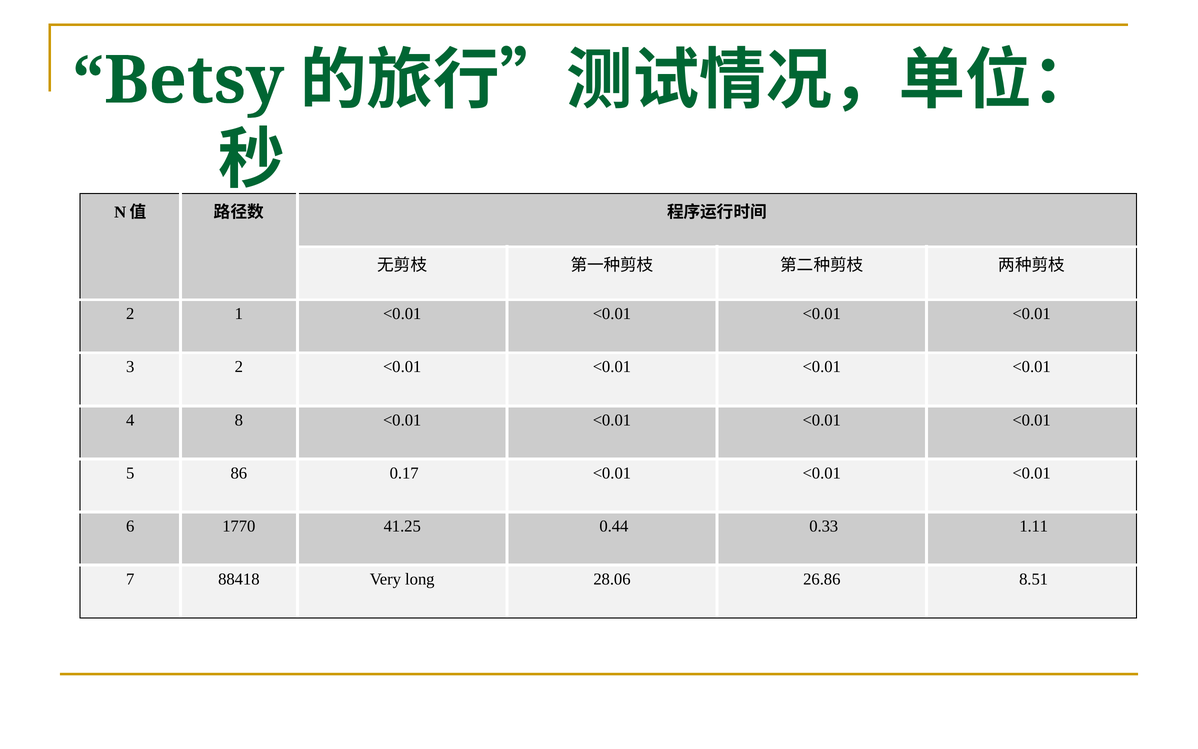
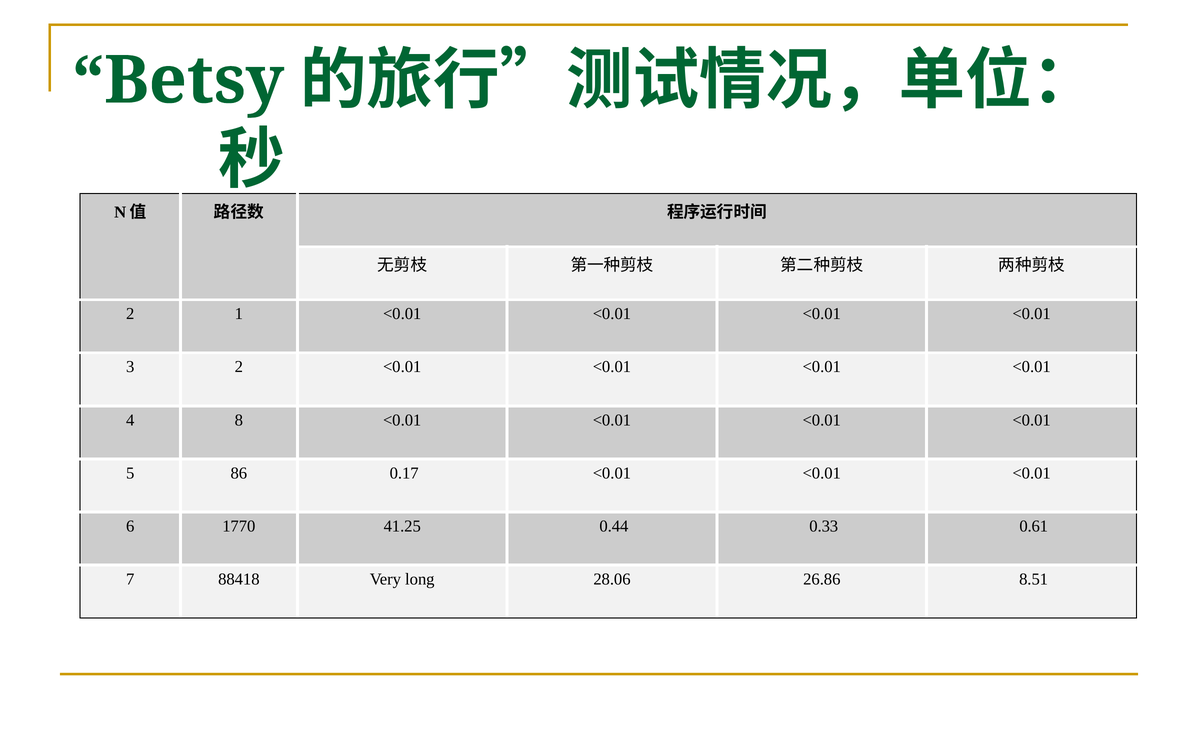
1.11: 1.11 -> 0.61 (1034, 526)
